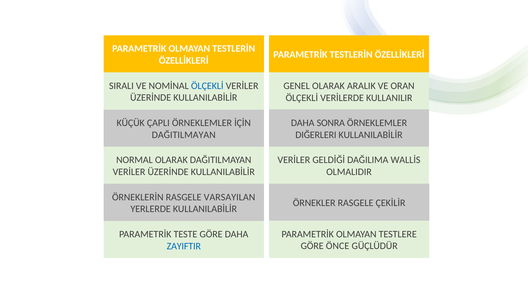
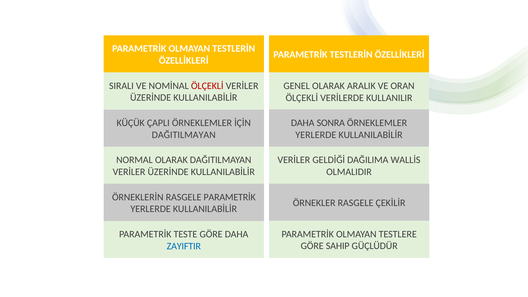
ÖLÇEKLİ colour: blue -> red (207, 86)
DIĞERLERI: DIĞERLERI -> YERLERDE (316, 135)
RASGELE VARSAYILAN: VARSAYILAN -> PARAMETRİK (230, 197)
ÖNCE: ÖNCE -> SAHIP (338, 246)
